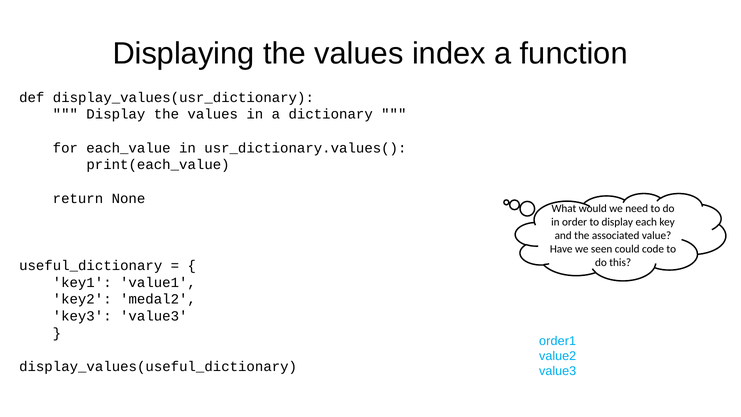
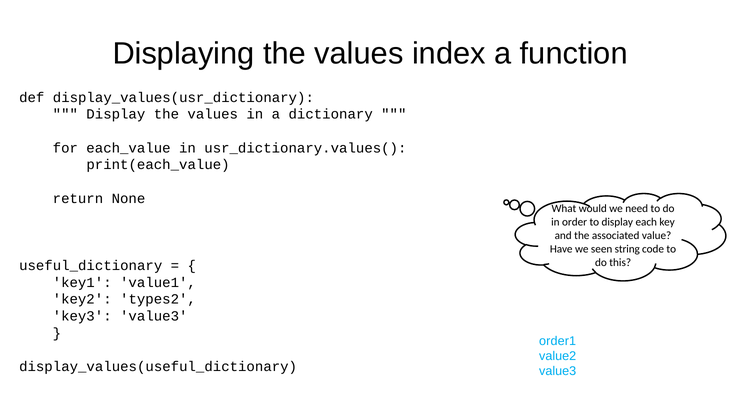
could: could -> string (627, 249)
medal2: medal2 -> types2 (158, 299)
